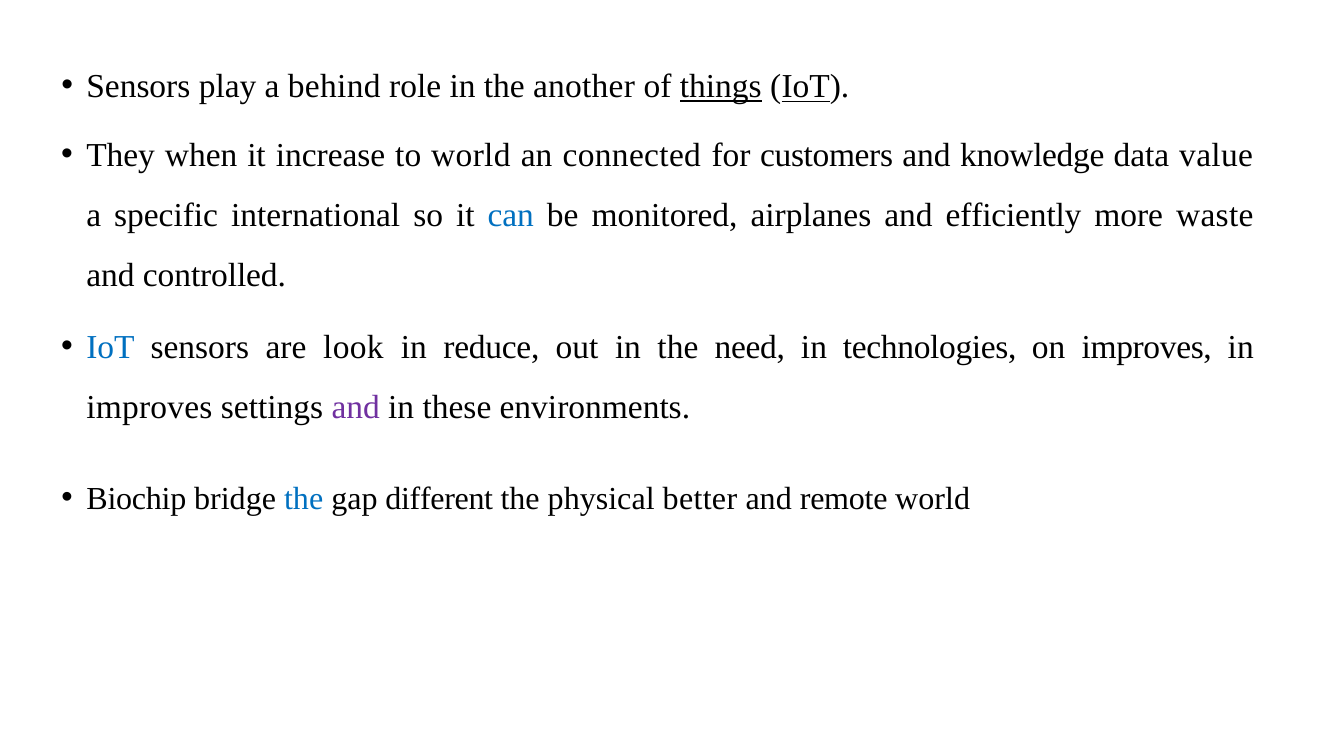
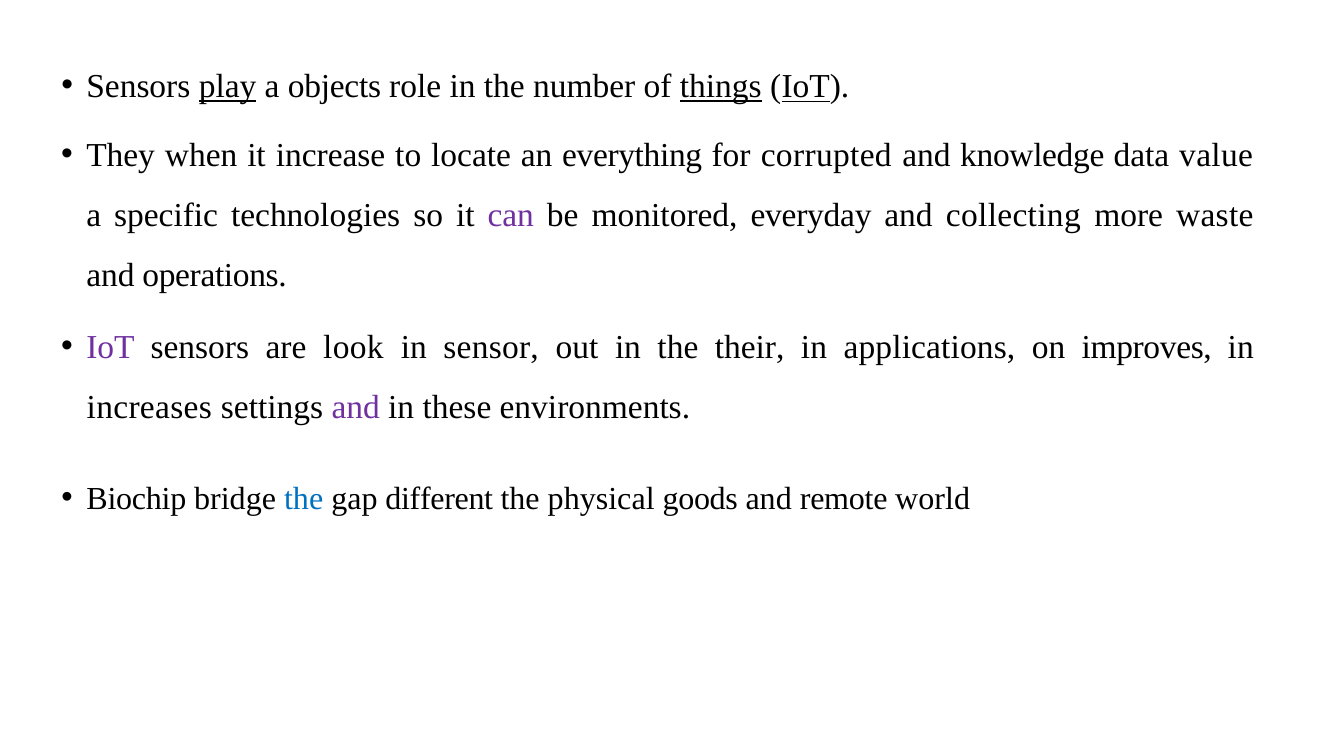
play underline: none -> present (228, 87)
behind: behind -> objects (335, 87)
another: another -> number (584, 87)
to world: world -> locate (471, 155)
connected: connected -> everything (632, 155)
customers: customers -> corrupted (826, 155)
international: international -> technologies (316, 215)
can colour: blue -> purple (511, 215)
airplanes: airplanes -> everyday (811, 215)
efficiently: efficiently -> collecting (1013, 215)
controlled: controlled -> operations (215, 276)
IoT colour: blue -> purple (110, 347)
reduce: reduce -> sensor (491, 347)
need: need -> their (750, 347)
technologies: technologies -> applications (929, 347)
improves: improves -> increases (149, 407)
better: better -> goods (700, 499)
